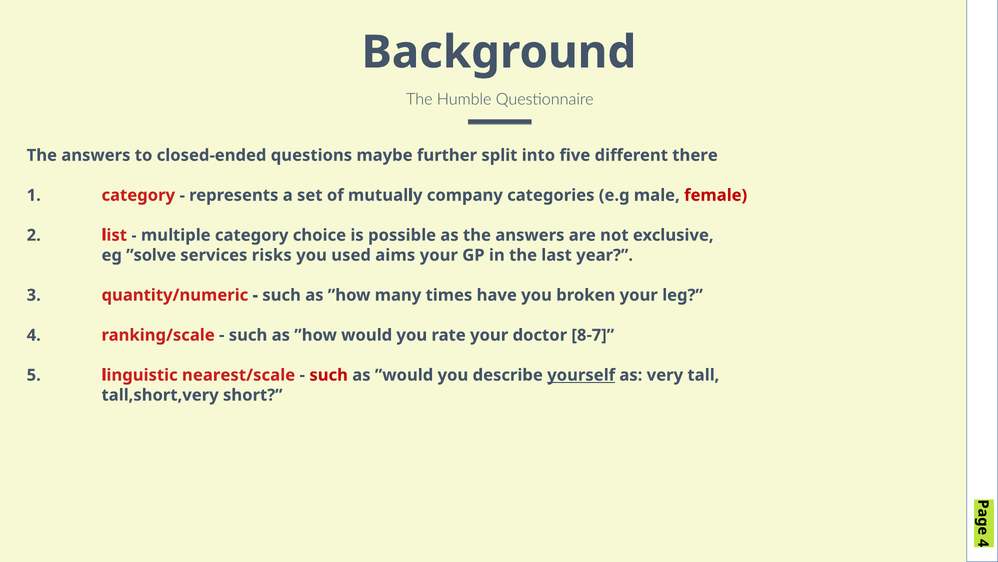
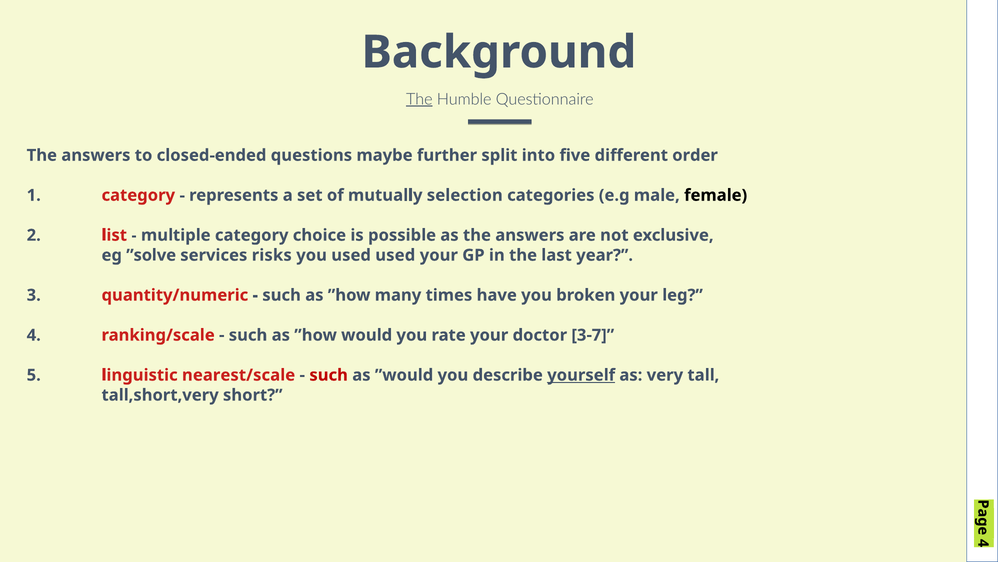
The underline: none -> present (419, 99)
there: there -> order (695, 155)
company: company -> selection (465, 195)
female colour: red -> black (716, 195)
used aims: aims -> used (395, 255)
8-7: 8-7 -> 3-7 (593, 335)
